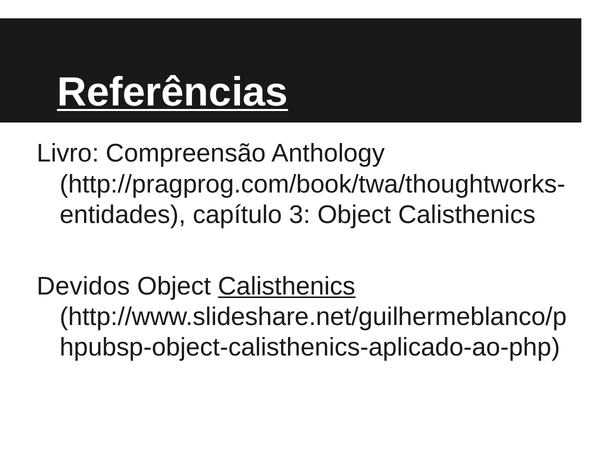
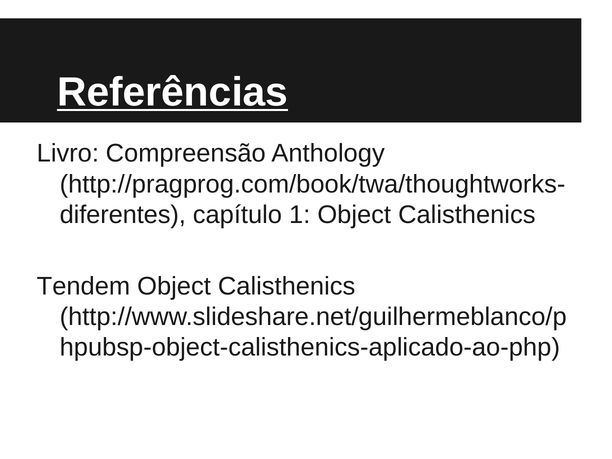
entidades: entidades -> diferentes (123, 215)
3: 3 -> 1 (300, 215)
Devidos: Devidos -> Tendem (83, 286)
Calisthenics underline: present -> none (287, 286)
